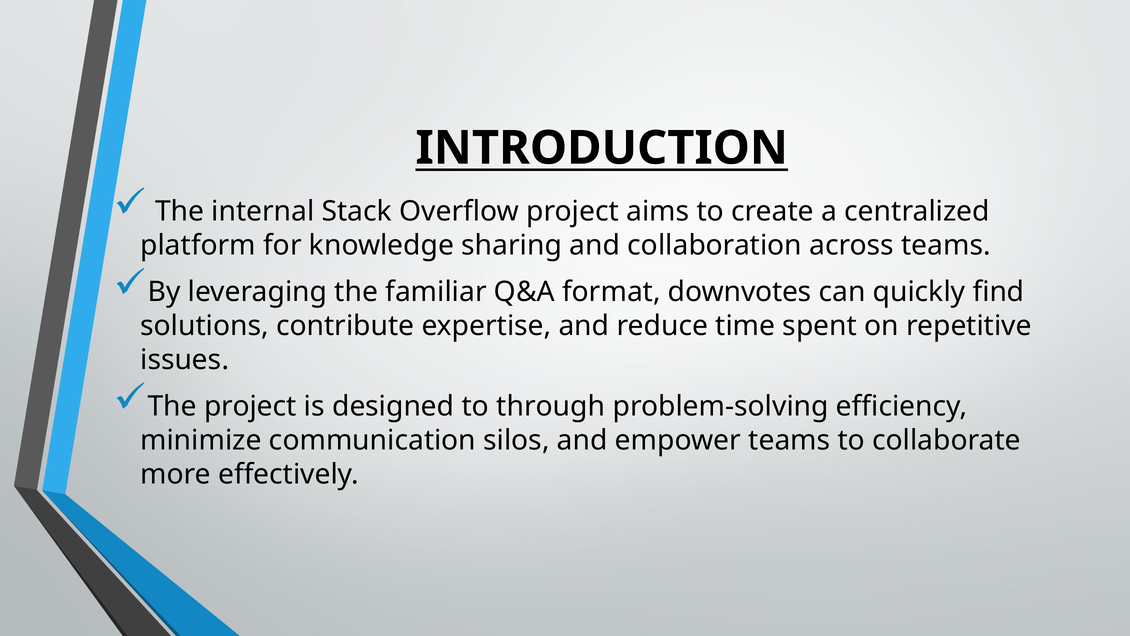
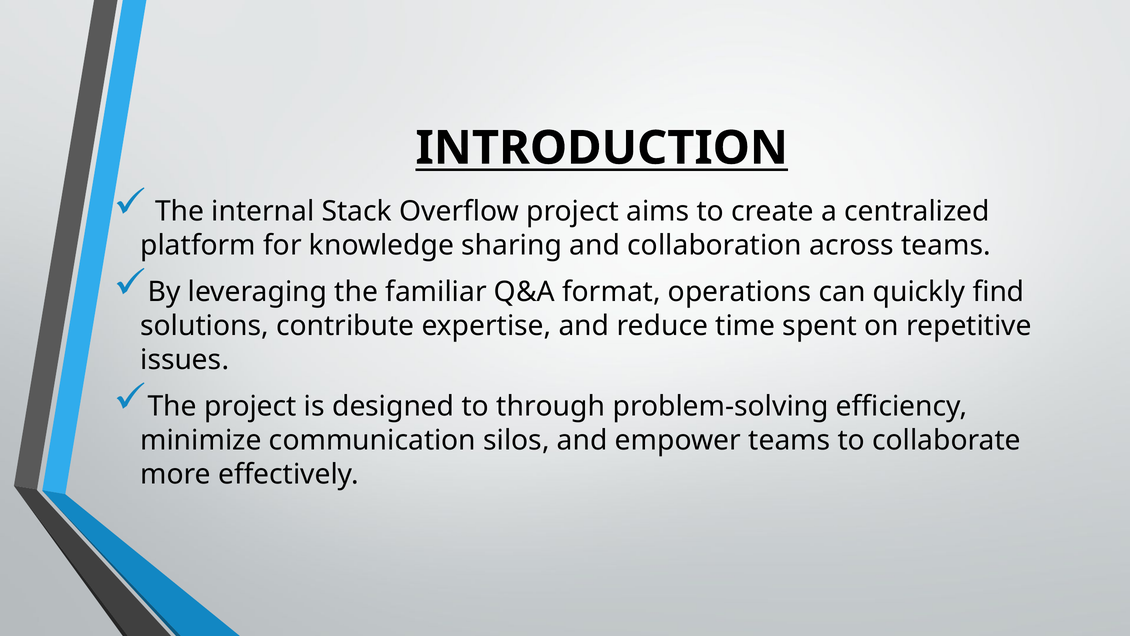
downvotes: downvotes -> operations (740, 292)
